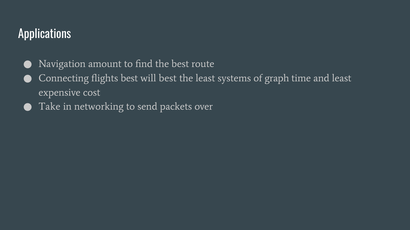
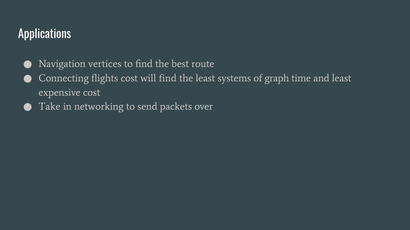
amount: amount -> vertices (105, 64)
flights best: best -> cost (129, 78)
will best: best -> find (168, 78)
